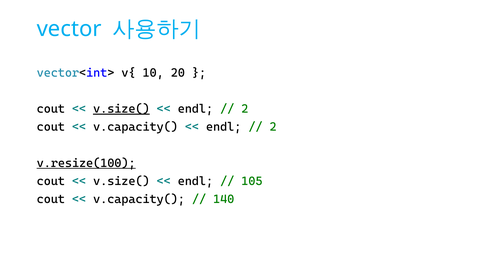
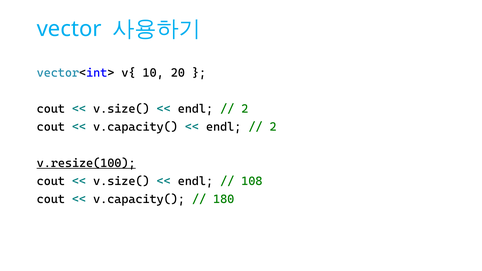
v.size( underline: present -> none (121, 109)
105: 105 -> 108 (252, 181)
140: 140 -> 180 (224, 199)
